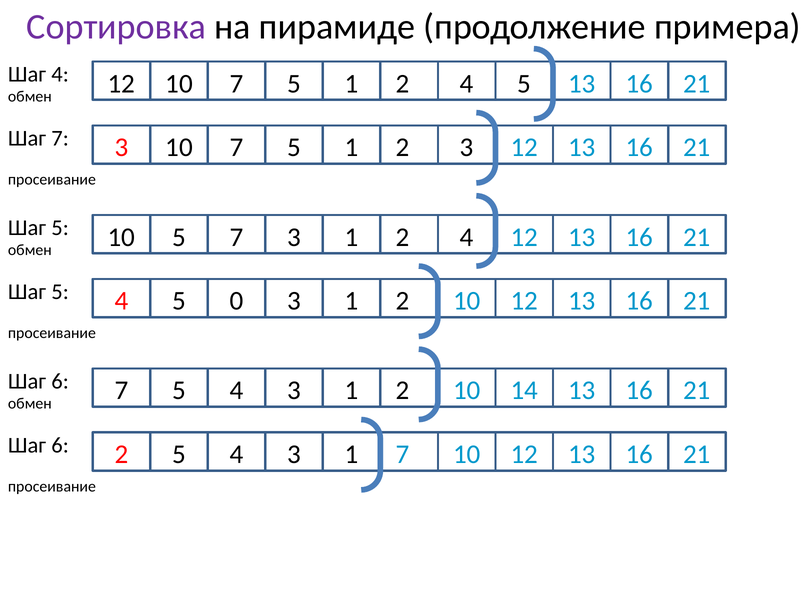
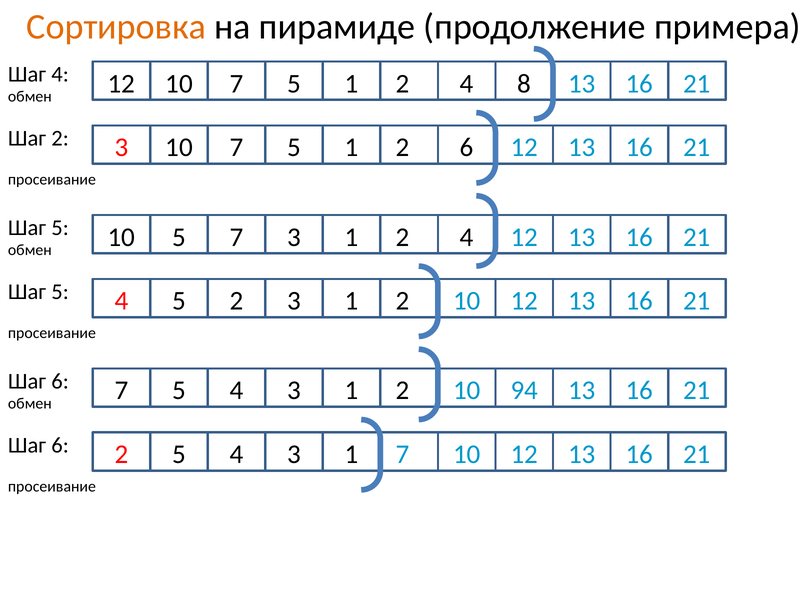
Сортировка colour: purple -> orange (116, 27)
1 2 4 5: 5 -> 8 (524, 84)
Шаг 7: 7 -> 2 (60, 138)
2 3: 3 -> 6 (467, 148)
4 0: 0 -> 2 (237, 301)
14: 14 -> 94 (524, 391)
